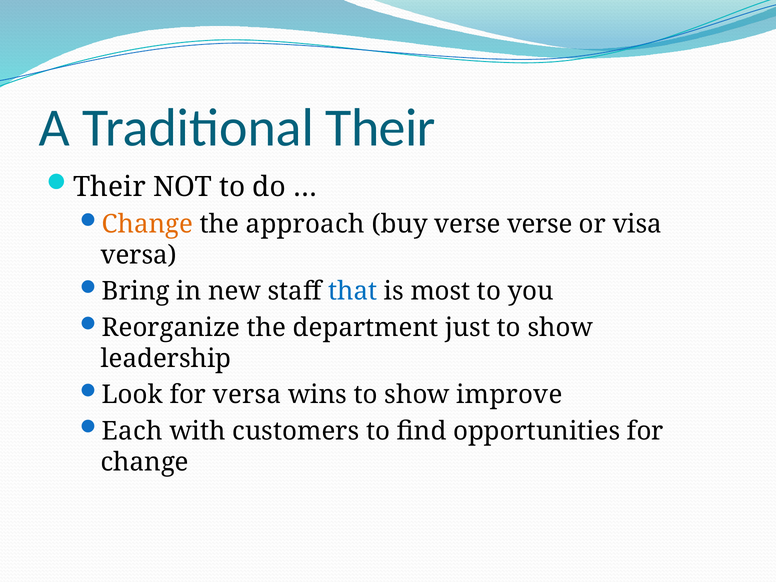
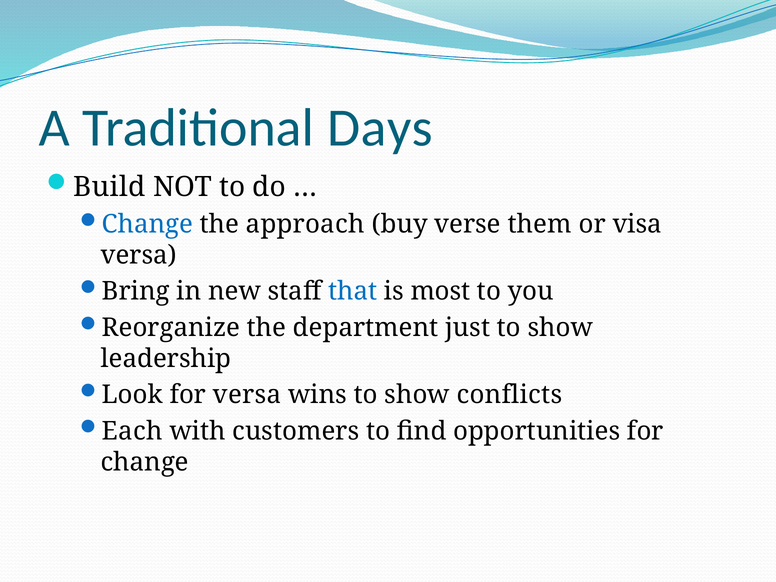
Traditional Their: Their -> Days (380, 128)
Their: Their -> Build (109, 187)
Change colour: orange -> blue (147, 224)
verse verse: verse -> them (540, 224)
improve: improve -> conflicts (509, 395)
